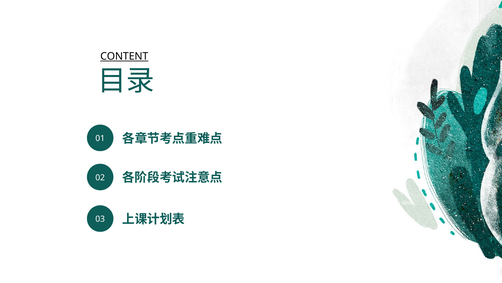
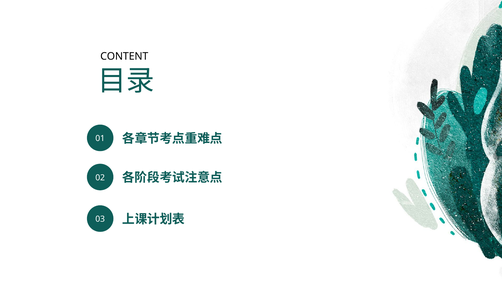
CONTENT underline: present -> none (124, 56)
